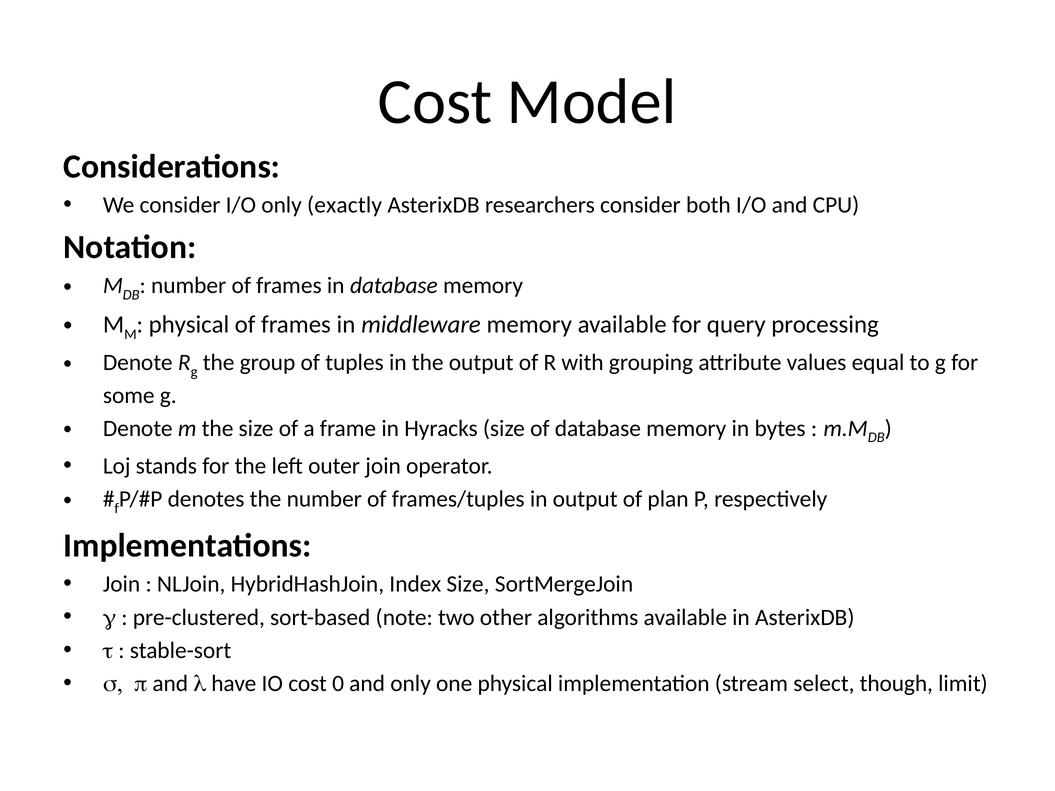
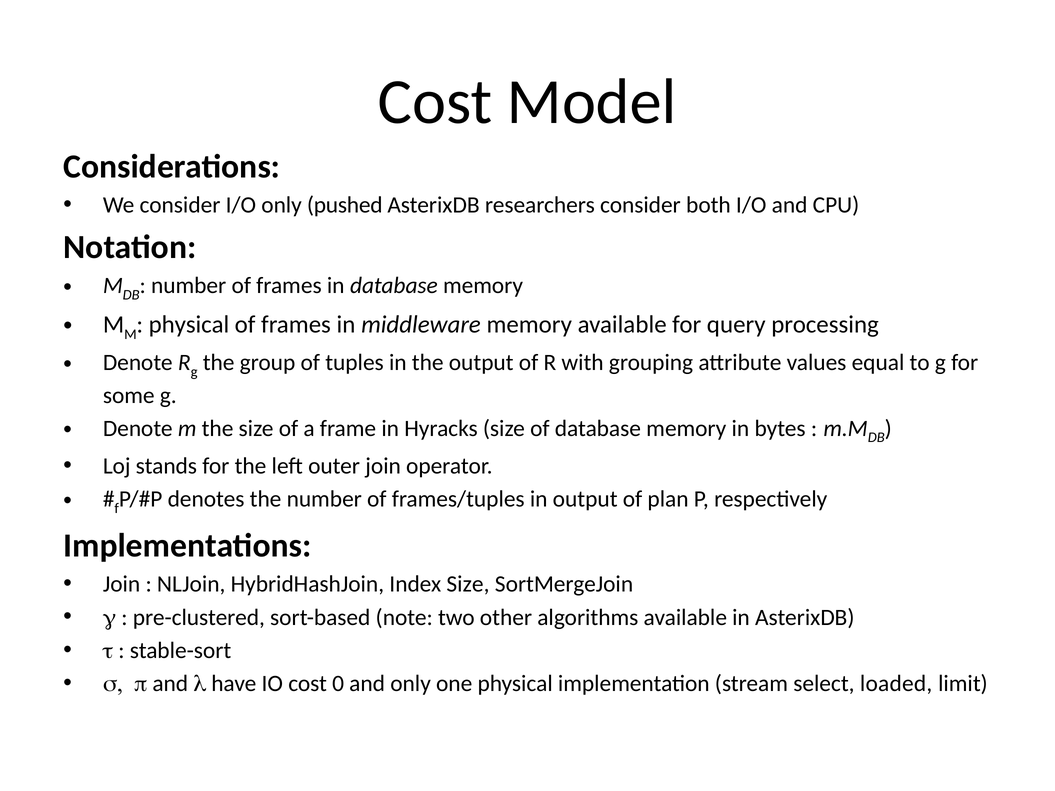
exactly: exactly -> pushed (345, 205)
though: though -> loaded (896, 684)
